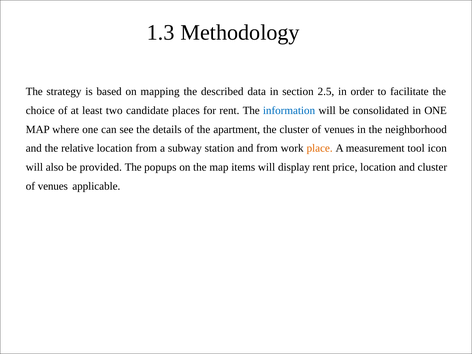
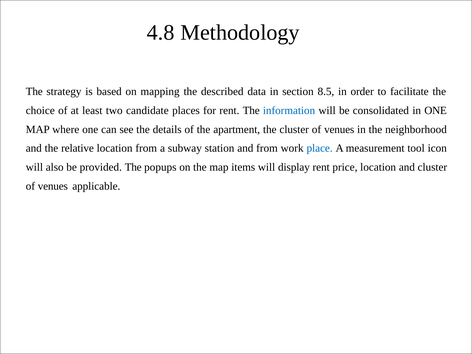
1.3: 1.3 -> 4.8 (161, 33)
2.5: 2.5 -> 8.5 (326, 91)
place colour: orange -> blue (320, 148)
